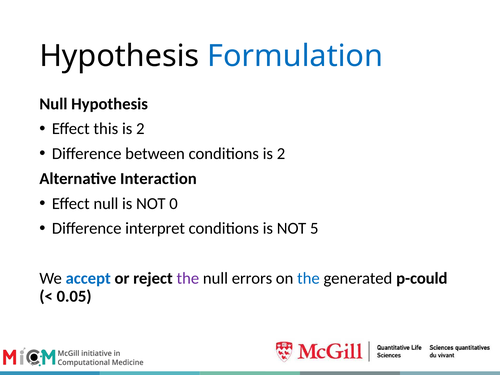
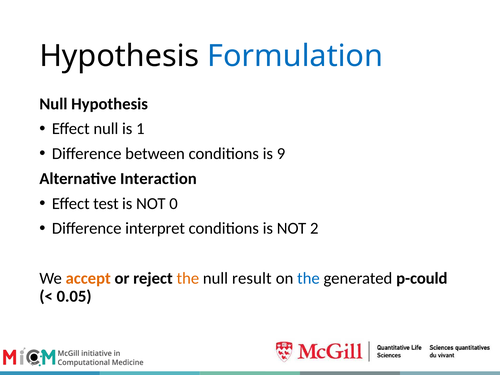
Effect this: this -> null (106, 129)
2: 2 -> 1 (140, 129)
conditions is 2: 2 -> 9 (281, 154)
Effect null: null -> test (106, 204)
5: 5 -> 2 (314, 228)
accept colour: blue -> orange (88, 278)
the colour: purple -> orange (188, 278)
errors: errors -> result (252, 278)
